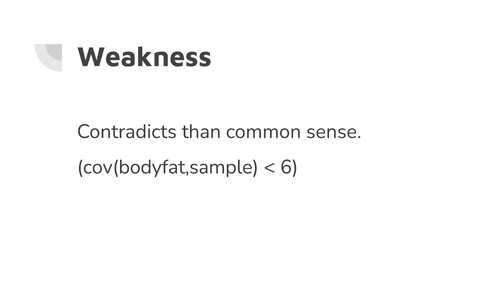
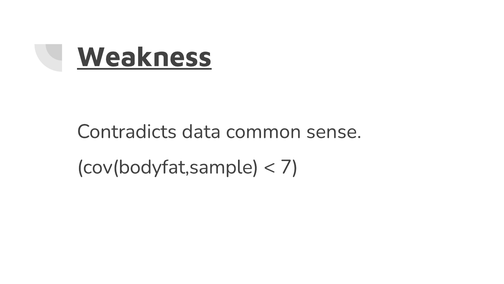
Weakness underline: none -> present (144, 57)
than: than -> data (201, 131)
6: 6 -> 7 (289, 167)
